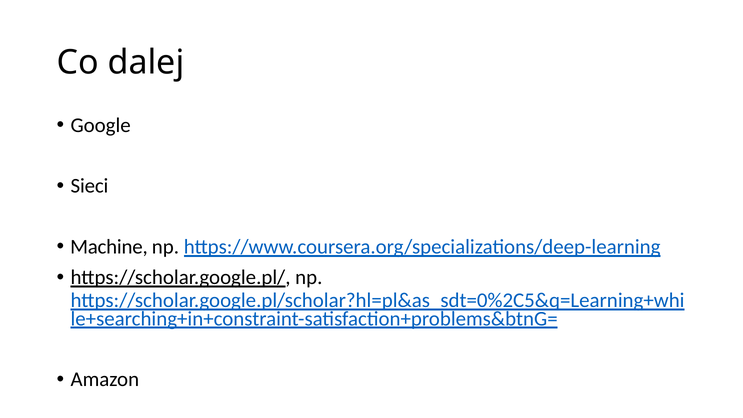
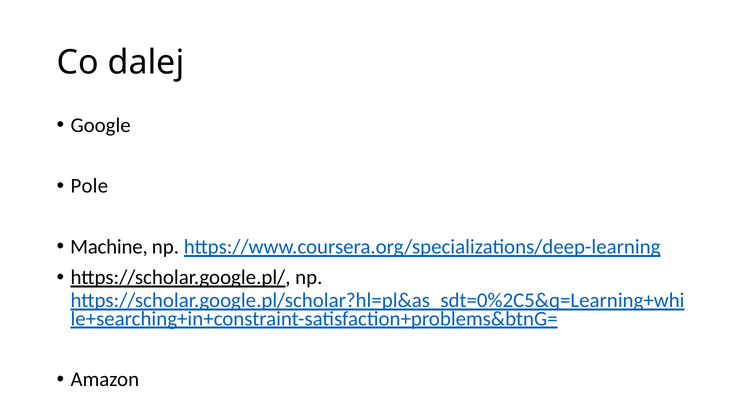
Sieci: Sieci -> Pole (89, 186)
